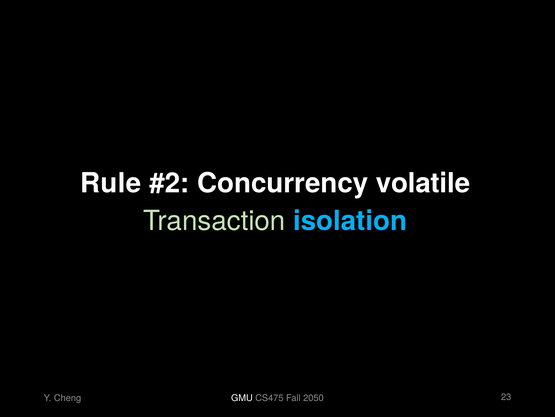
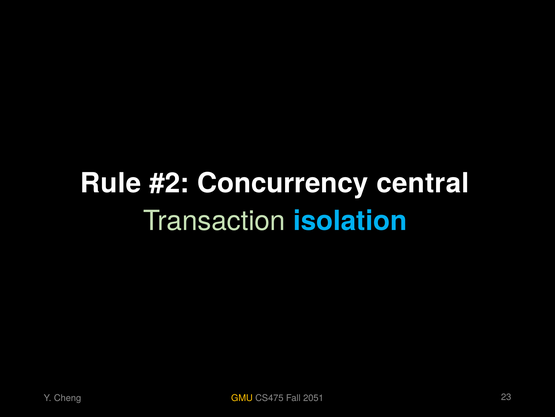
volatile: volatile -> central (423, 183)
GMU colour: white -> yellow (242, 398)
2050: 2050 -> 2051 (313, 398)
